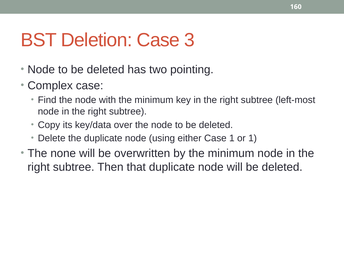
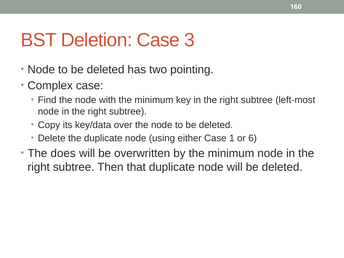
or 1: 1 -> 6 (253, 138)
none: none -> does (63, 153)
